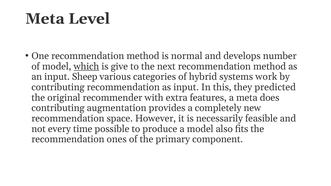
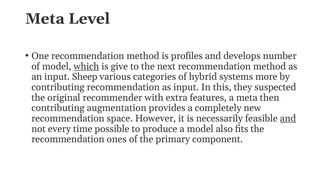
normal: normal -> profiles (187, 56)
work: work -> more (266, 77)
predicted: predicted -> suspected (275, 87)
does: does -> then (270, 98)
and underline: none -> present (288, 119)
